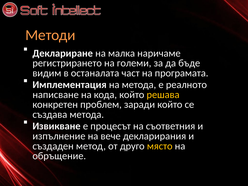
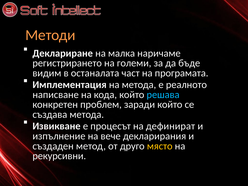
решава colour: yellow -> light blue (163, 95)
съответния: съответния -> дефинират (170, 126)
обръщение: обръщение -> рекурсивни (59, 156)
